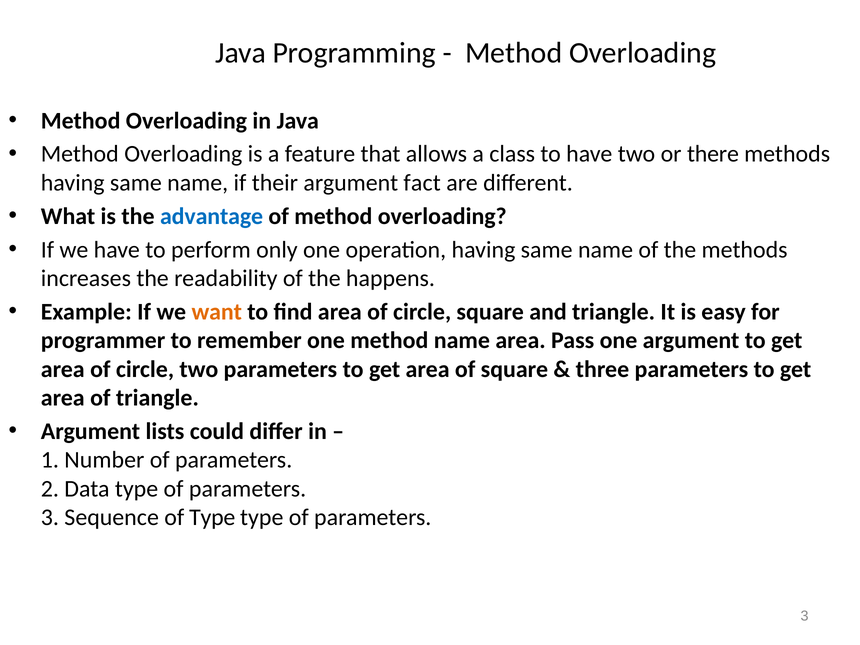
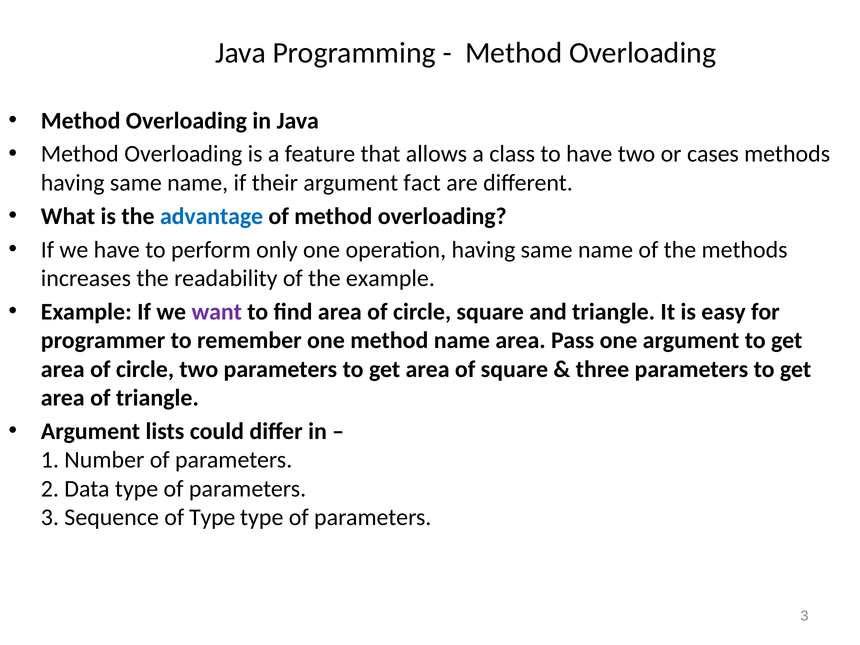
there: there -> cases (713, 154)
the happens: happens -> example (390, 278)
want colour: orange -> purple (217, 312)
